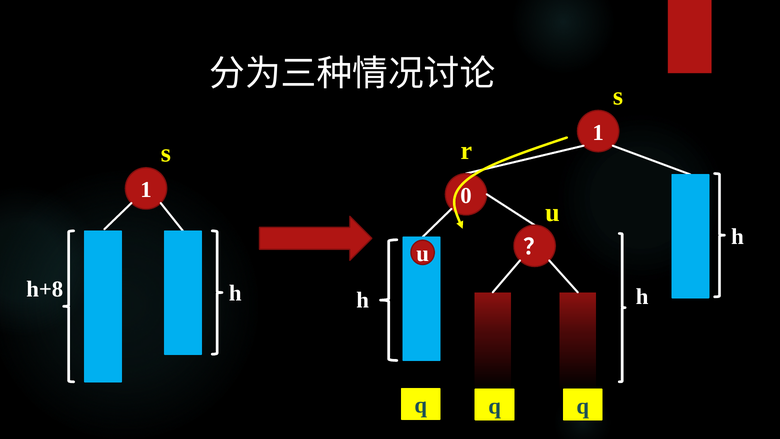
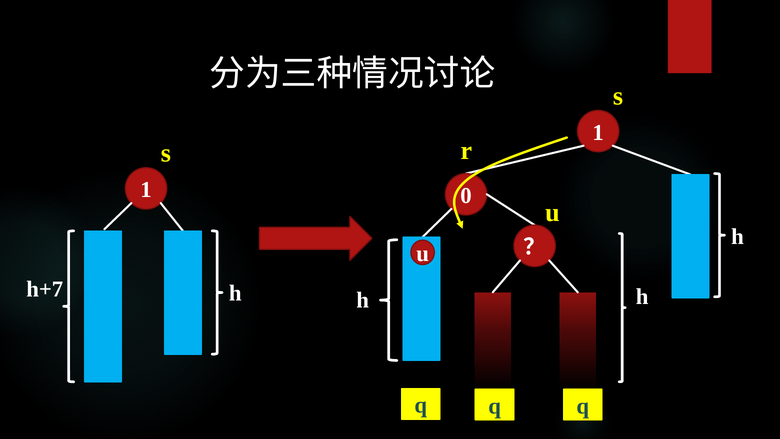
h+8: h+8 -> h+7 (45, 289)
